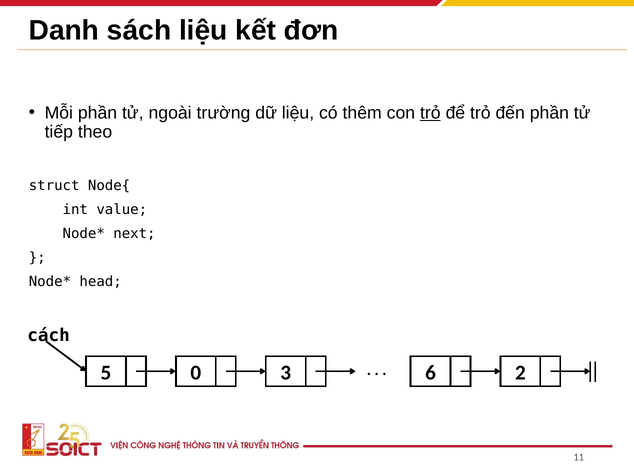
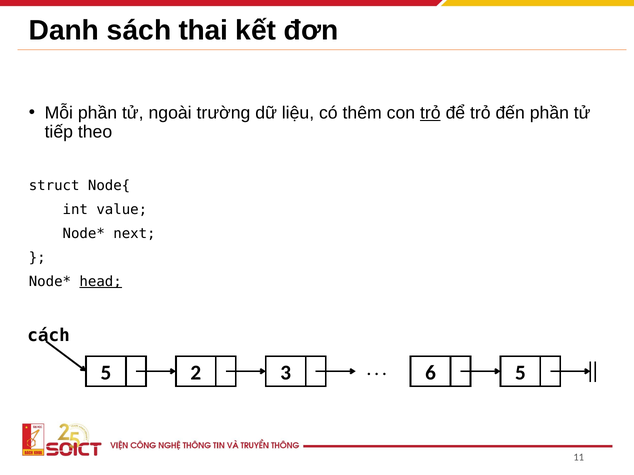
sách liệu: liệu -> thai (203, 30)
head underline: none -> present (101, 282)
0: 0 -> 2 (196, 373)
6 2: 2 -> 5 (520, 373)
